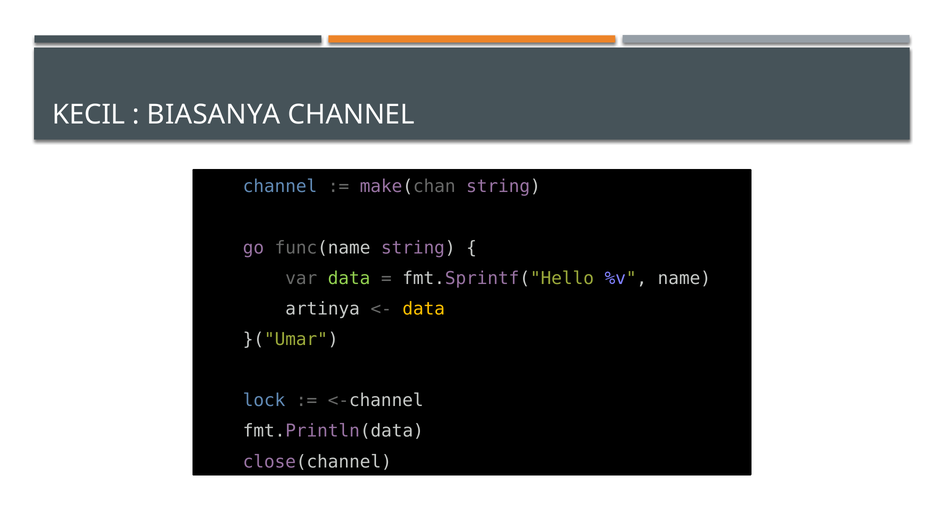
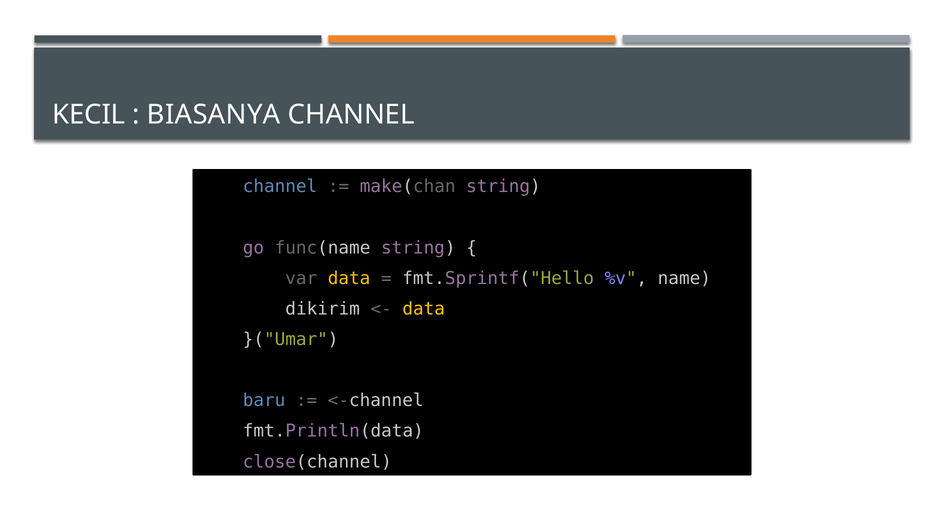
data colour: light green -> yellow (349, 278)
artinya: artinya -> dikirim (323, 309)
lock: lock -> baru (264, 401)
